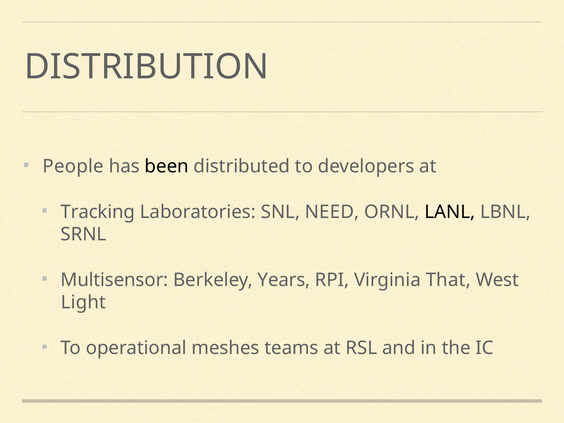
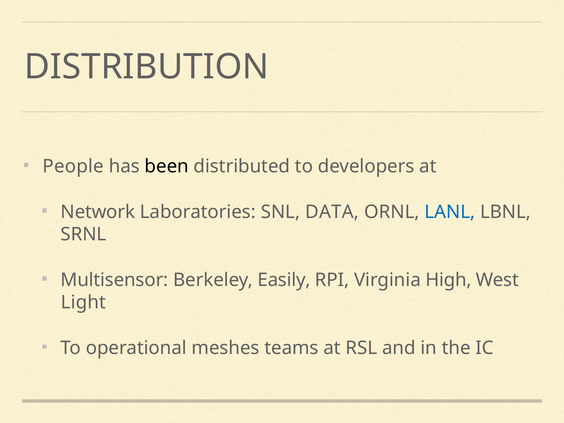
Tracking: Tracking -> Network (98, 212)
NEED: NEED -> DATA (332, 212)
LANL colour: black -> blue (450, 212)
Years: Years -> Easily (284, 280)
That: That -> High (448, 280)
